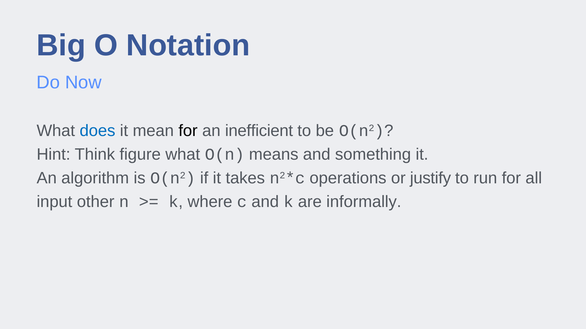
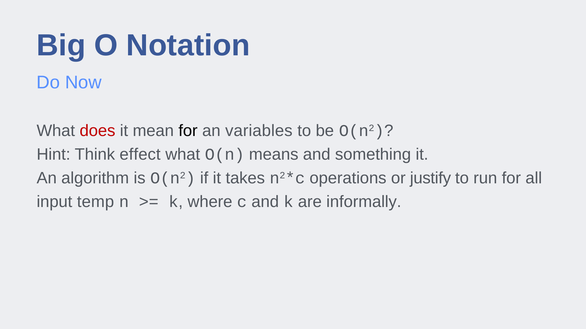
does colour: blue -> red (97, 131)
inefficient: inefficient -> variables (259, 131)
figure: figure -> effect (140, 155)
other: other -> temp (96, 202)
